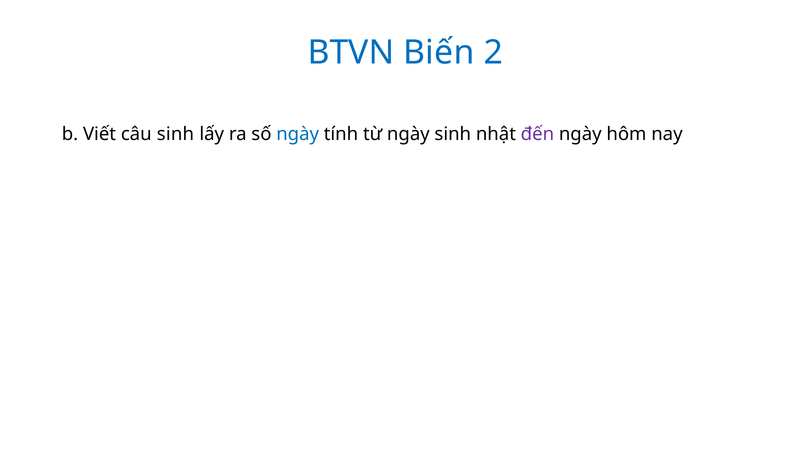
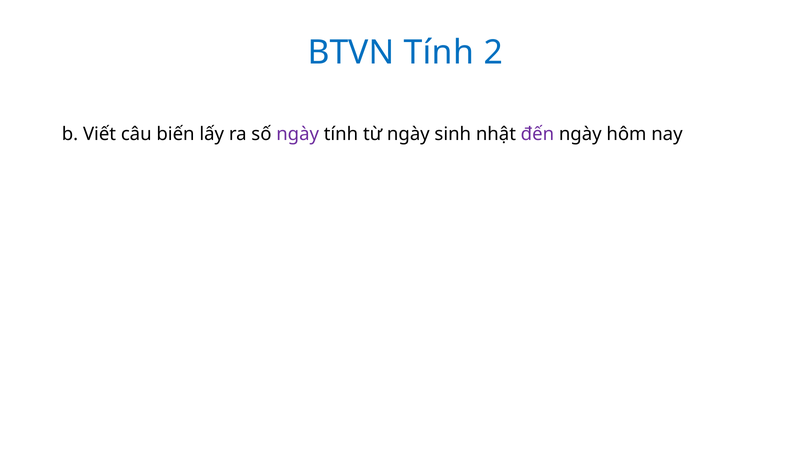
BTVN Biến: Biến -> Tính (439, 52)
câu sinh: sinh -> biến (176, 134)
ngày colour: blue -> purple (298, 134)
